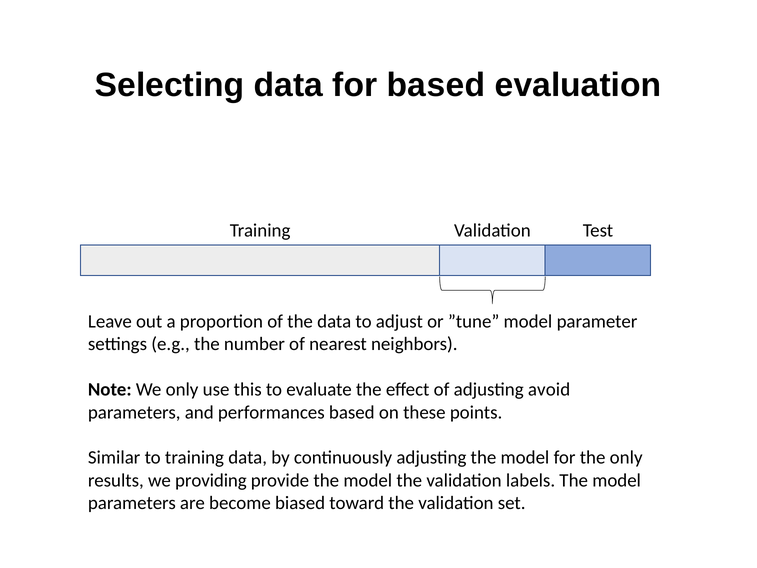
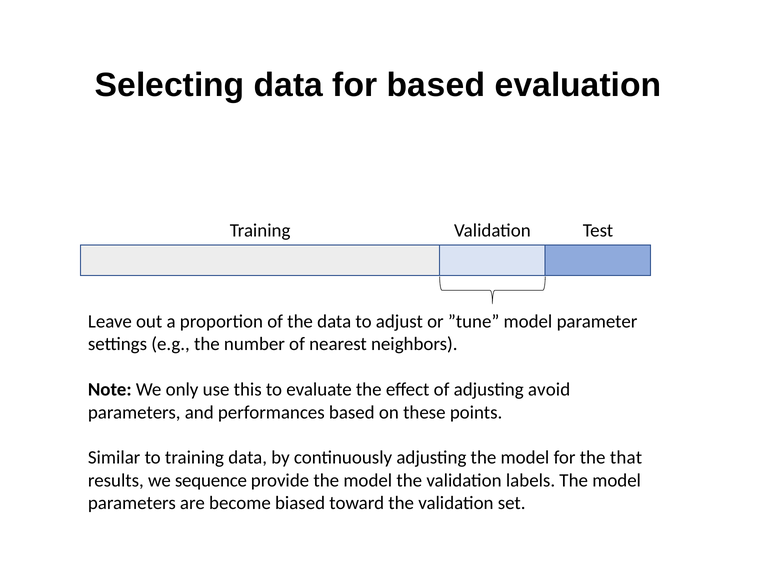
the only: only -> that (626, 457)
providing: providing -> sequence (211, 480)
